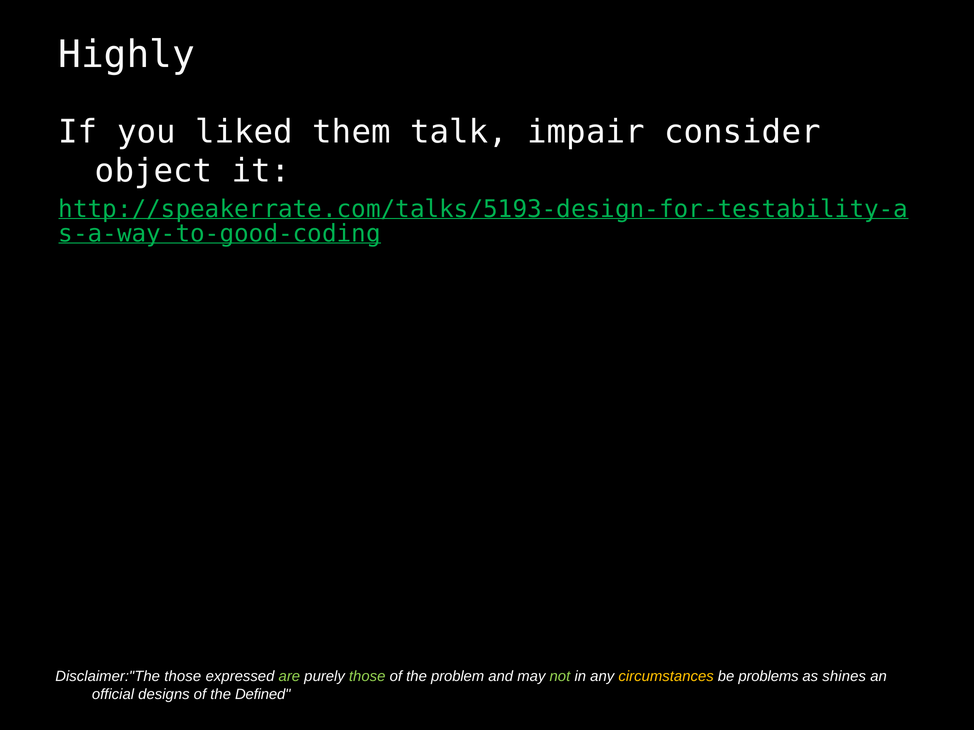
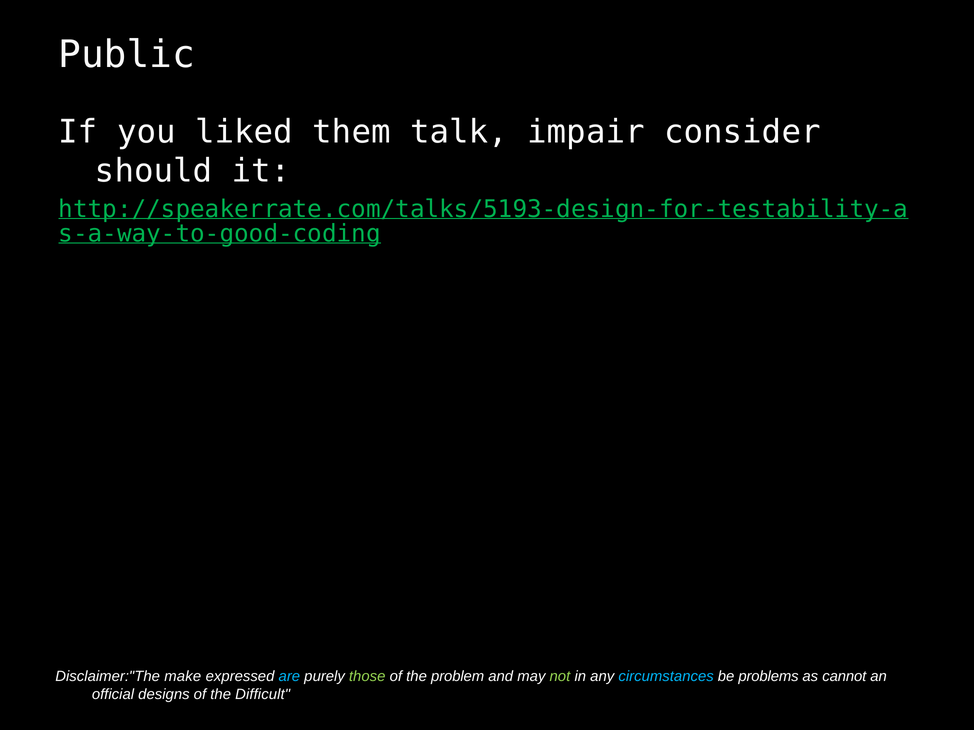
Highly: Highly -> Public (127, 55)
object: object -> should (154, 171)
Disclaimer:"The those: those -> make (183, 677)
are colour: light green -> light blue (289, 677)
circumstances colour: yellow -> light blue (666, 677)
shines: shines -> cannot (844, 677)
Defined: Defined -> Difficult (263, 695)
